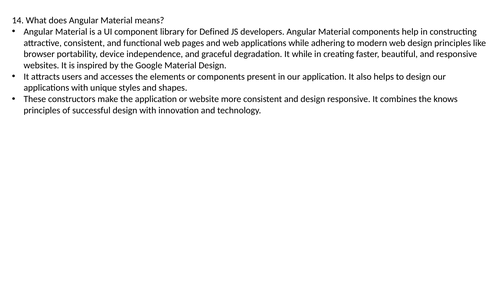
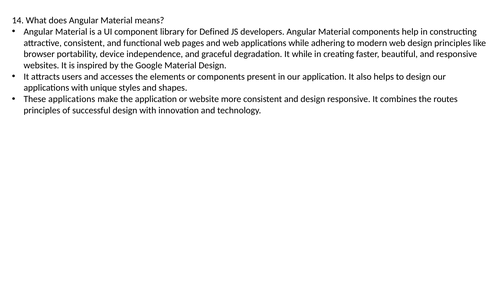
These constructors: constructors -> applications (72, 99)
knows: knows -> routes (446, 99)
